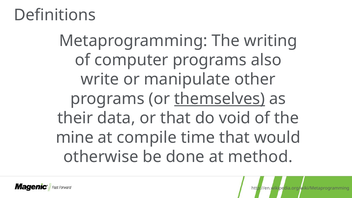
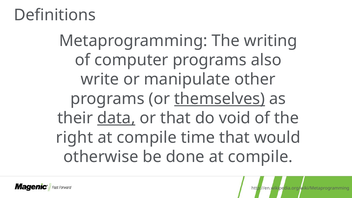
data underline: none -> present (116, 118)
mine: mine -> right (75, 137)
done at method: method -> compile (260, 157)
